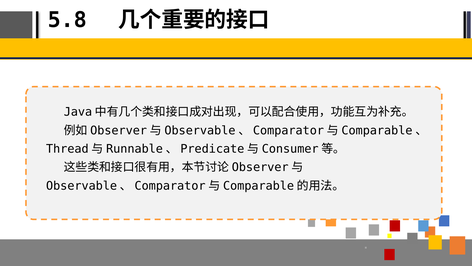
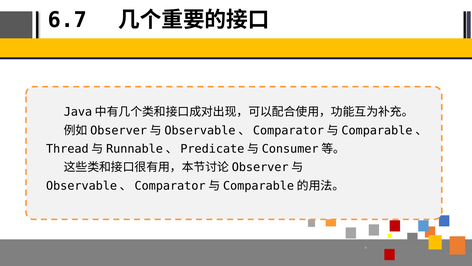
5.8: 5.8 -> 6.7 (67, 20)
